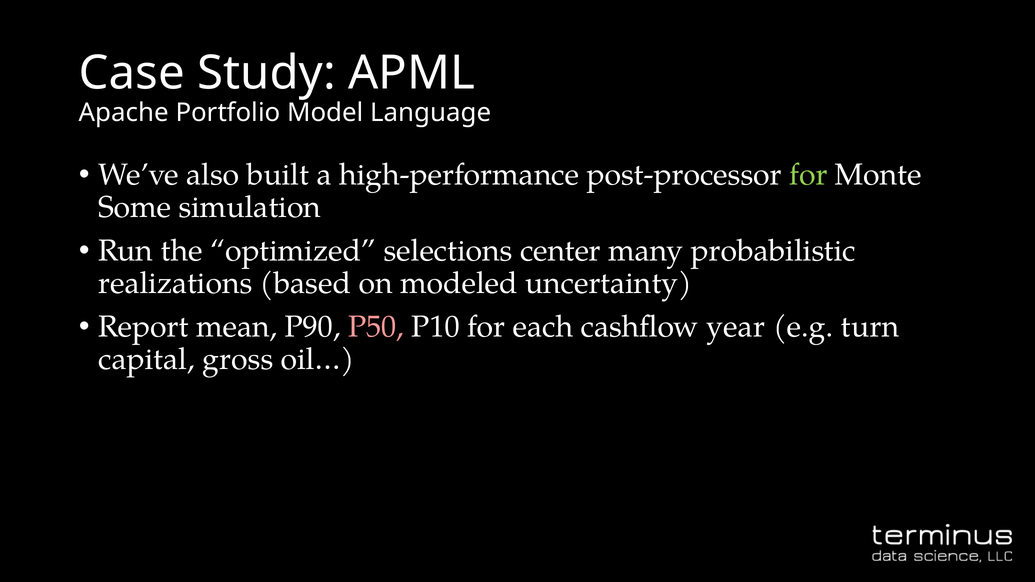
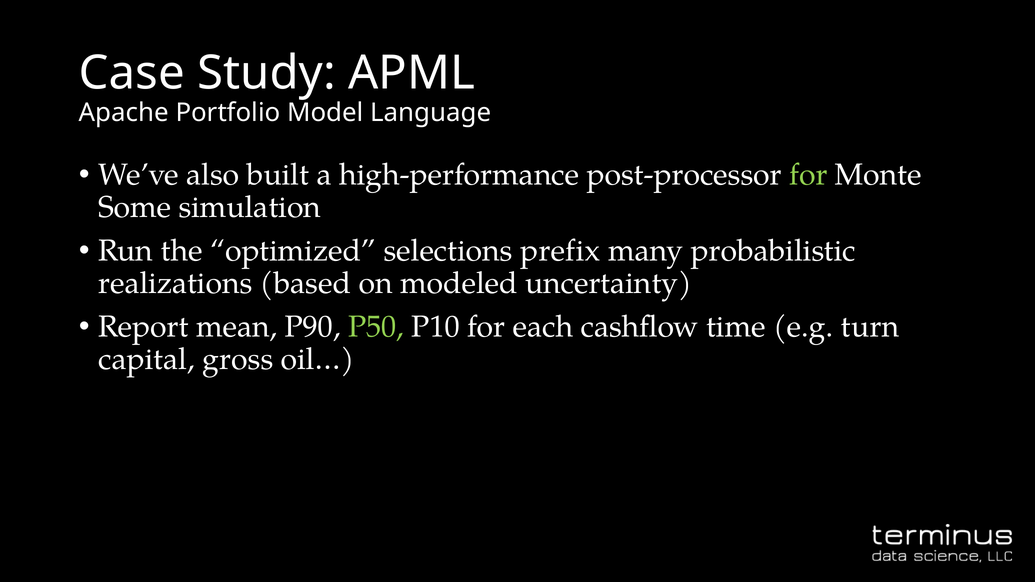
center: center -> prefix (560, 251)
P50 colour: pink -> light green (376, 327)
year: year -> time (736, 327)
